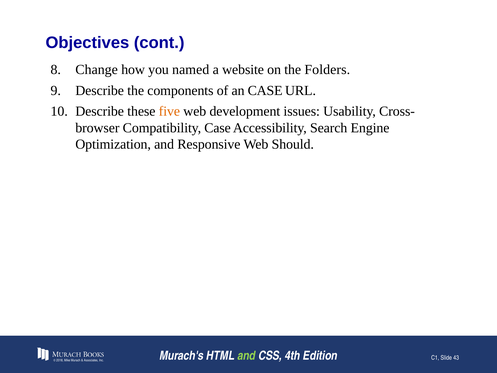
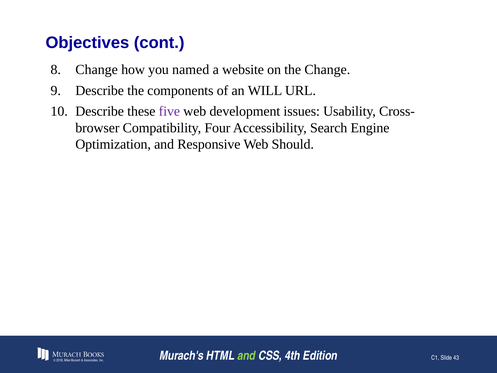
the Folders: Folders -> Change (327, 70)
an CASE: CASE -> WILL (265, 90)
five colour: orange -> purple (169, 111)
Compatibility Case: Case -> Four (217, 128)
